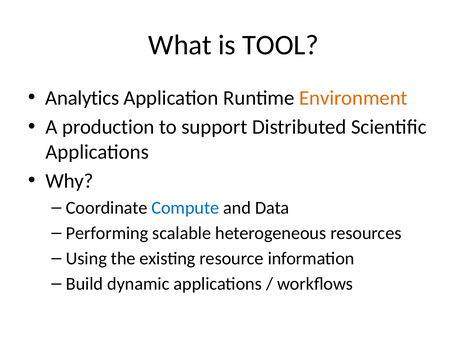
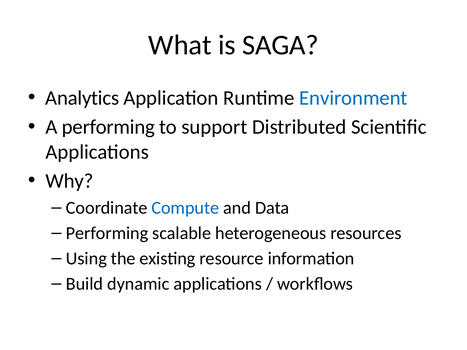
TOOL: TOOL -> SAGA (280, 45)
Environment colour: orange -> blue (353, 98)
A production: production -> performing (108, 127)
